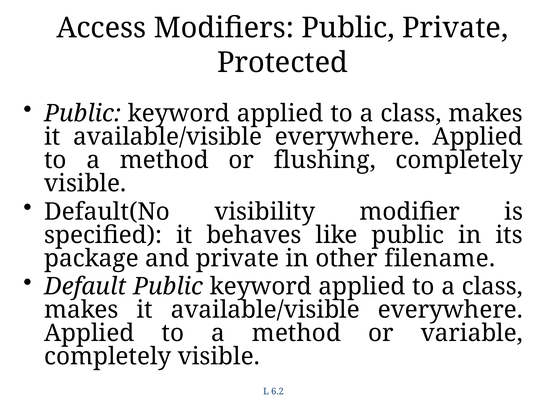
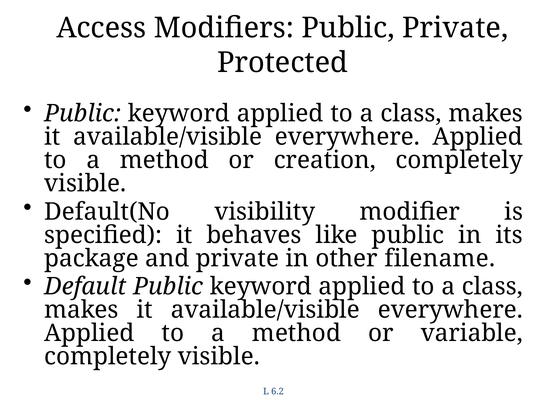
flushing: flushing -> creation (325, 160)
